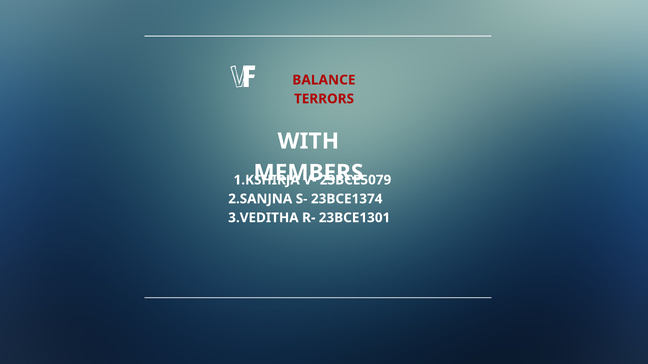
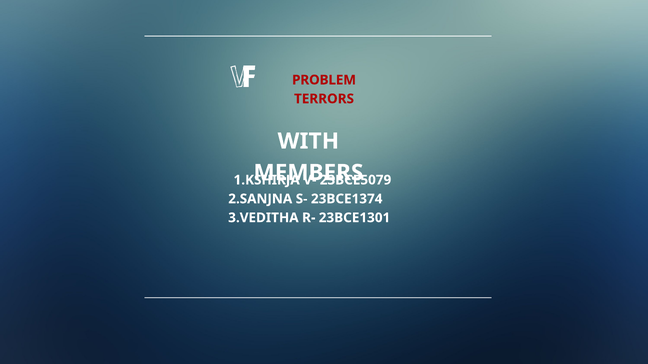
BALANCE: BALANCE -> PROBLEM (324, 80)
